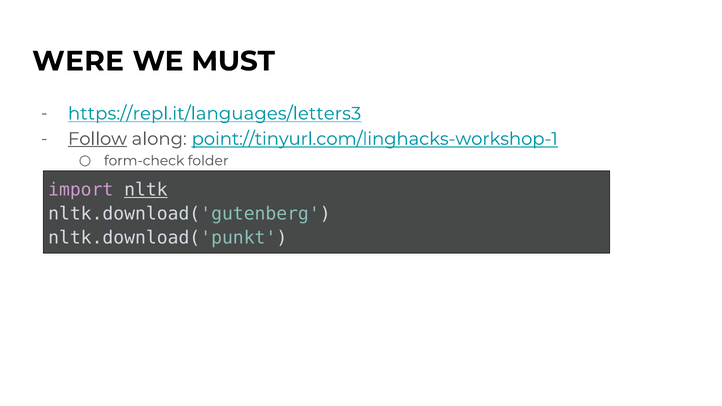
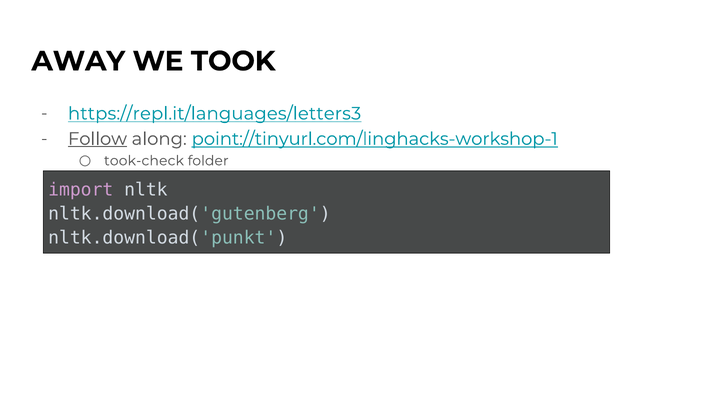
WERE: WERE -> AWAY (78, 61)
MUST: MUST -> TOOK (233, 61)
form-check: form-check -> took-check (144, 161)
nltk underline: present -> none (146, 190)
